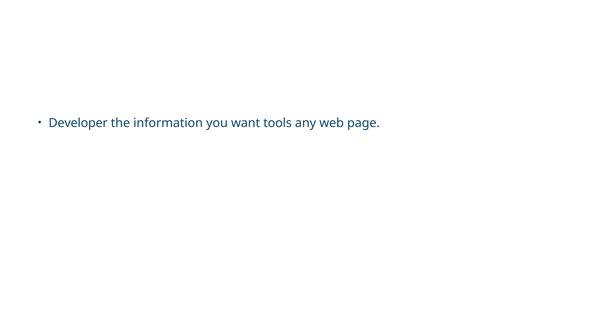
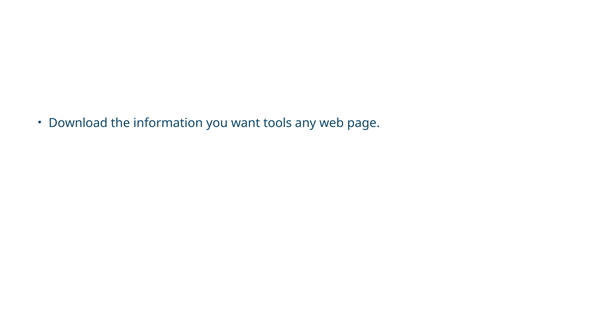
Developer: Developer -> Download (78, 123)
